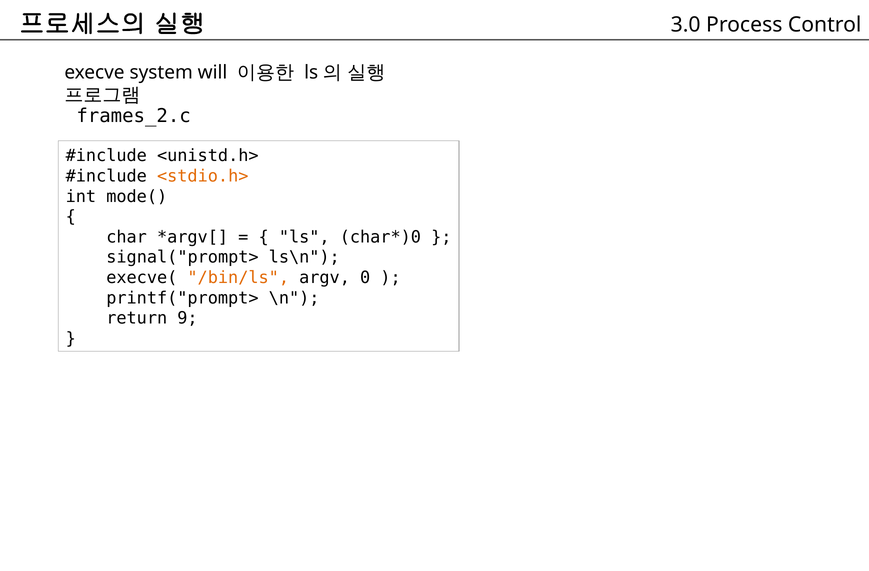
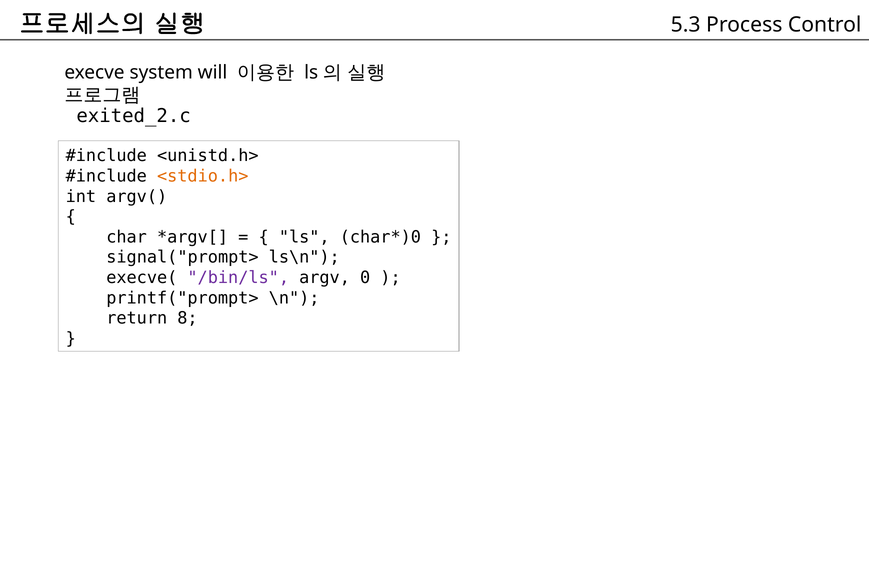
3.0: 3.0 -> 5.3 (686, 25)
frames_2.c: frames_2.c -> exited_2.c (134, 116)
mode(: mode( -> argv( (137, 196)
/bin/ls colour: orange -> purple (238, 278)
9: 9 -> 8 (187, 318)
